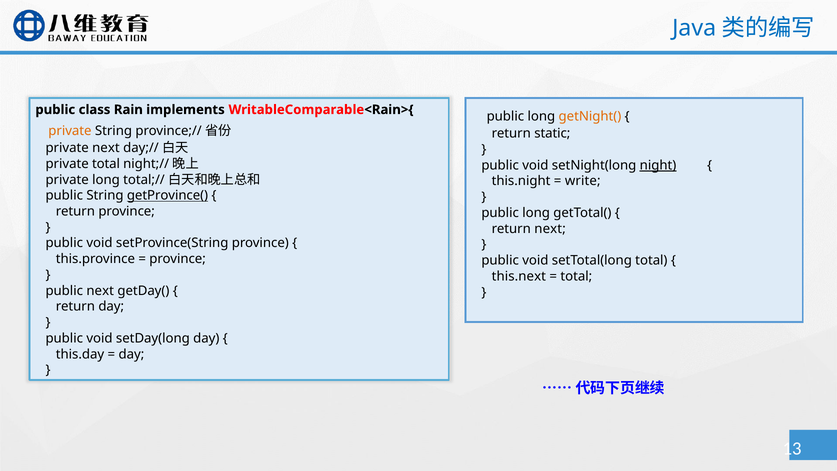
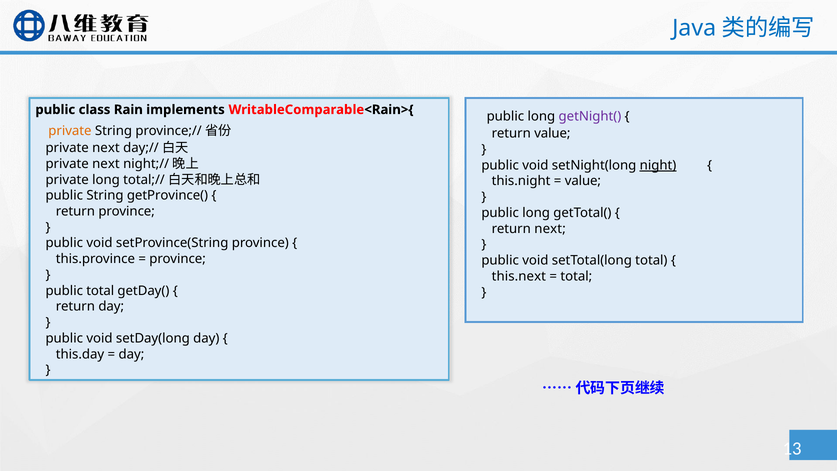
getNight( colour: orange -> purple (590, 116)
return static: static -> value (552, 133)
total: total -> next (106, 164)
write: write -> value (583, 181)
getProvince( underline: present -> none (167, 195)
public next: next -> total (100, 291)
